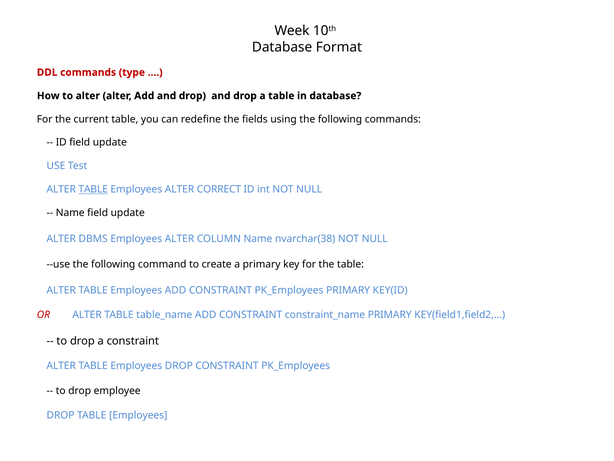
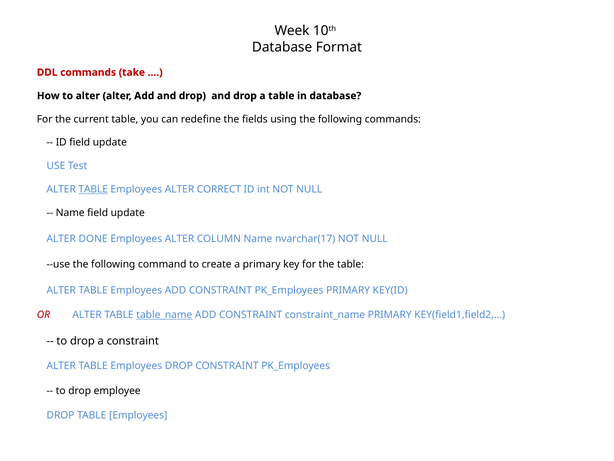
type: type -> take (132, 72)
DBMS: DBMS -> DONE (93, 238)
nvarchar(38: nvarchar(38 -> nvarchar(17 (305, 238)
table_name underline: none -> present (164, 315)
